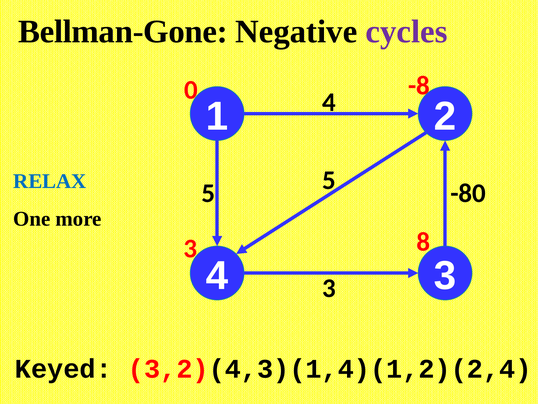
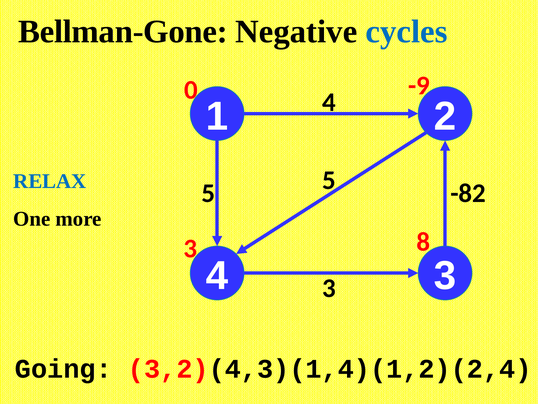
cycles colour: purple -> blue (407, 31)
-8: -8 -> -9 (419, 86)
-80: -80 -> -82 (468, 193)
Keyed: Keyed -> Going (63, 368)
